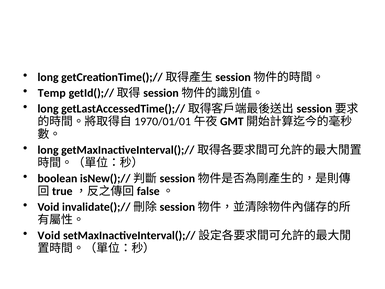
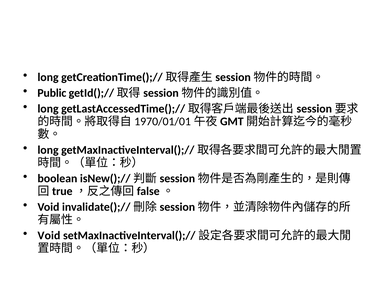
Temp: Temp -> Public (52, 93)
